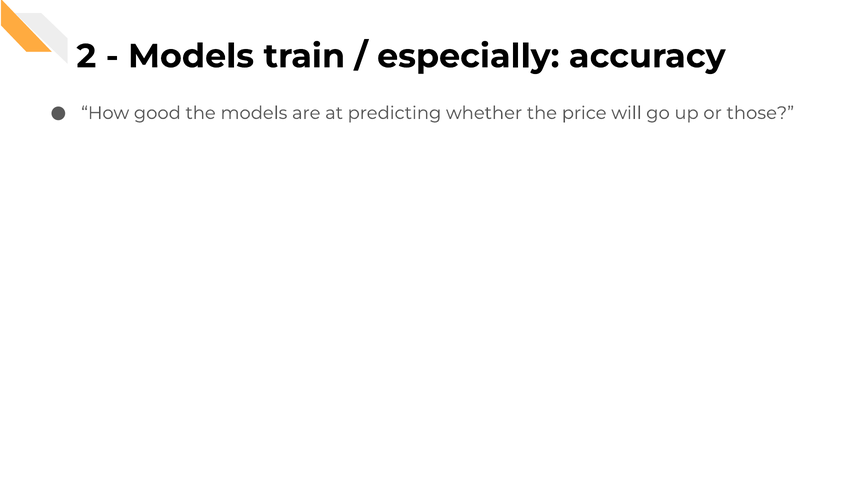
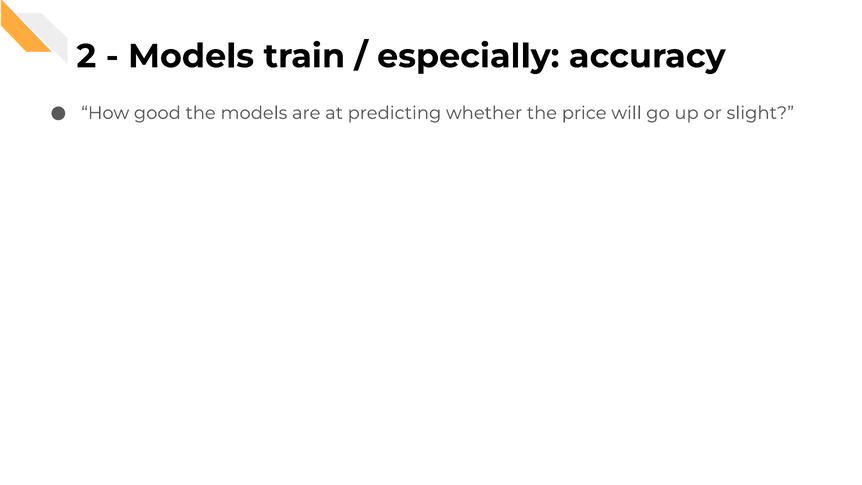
those: those -> slight (760, 113)
